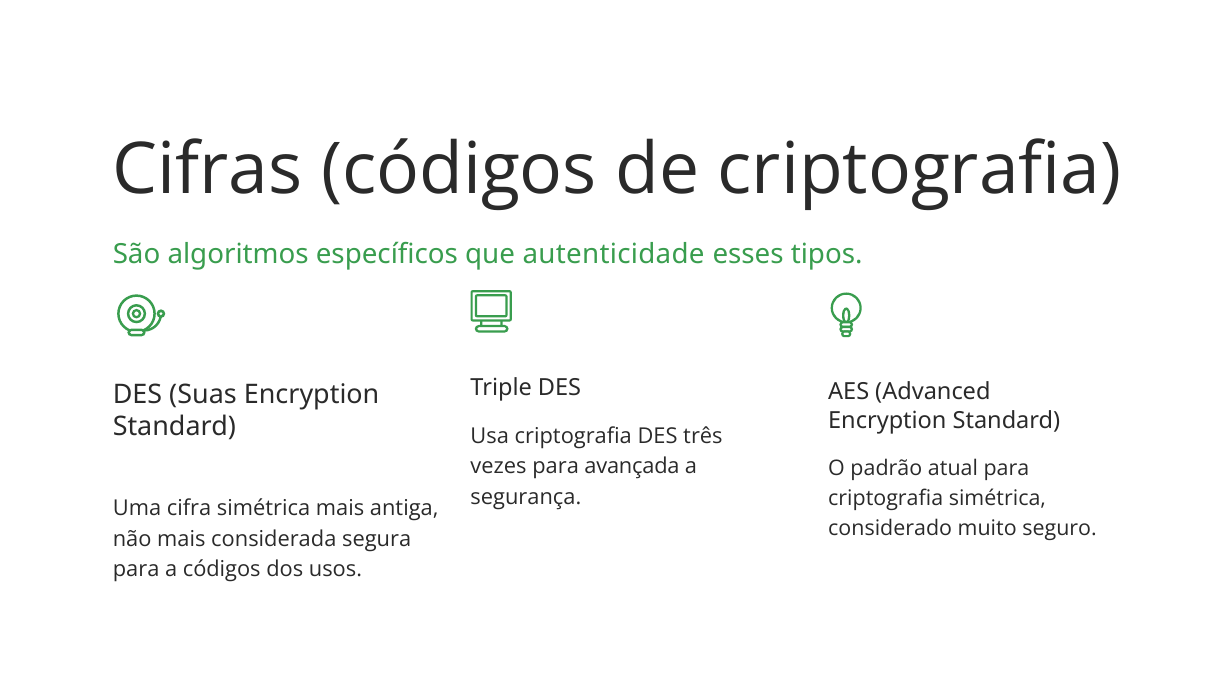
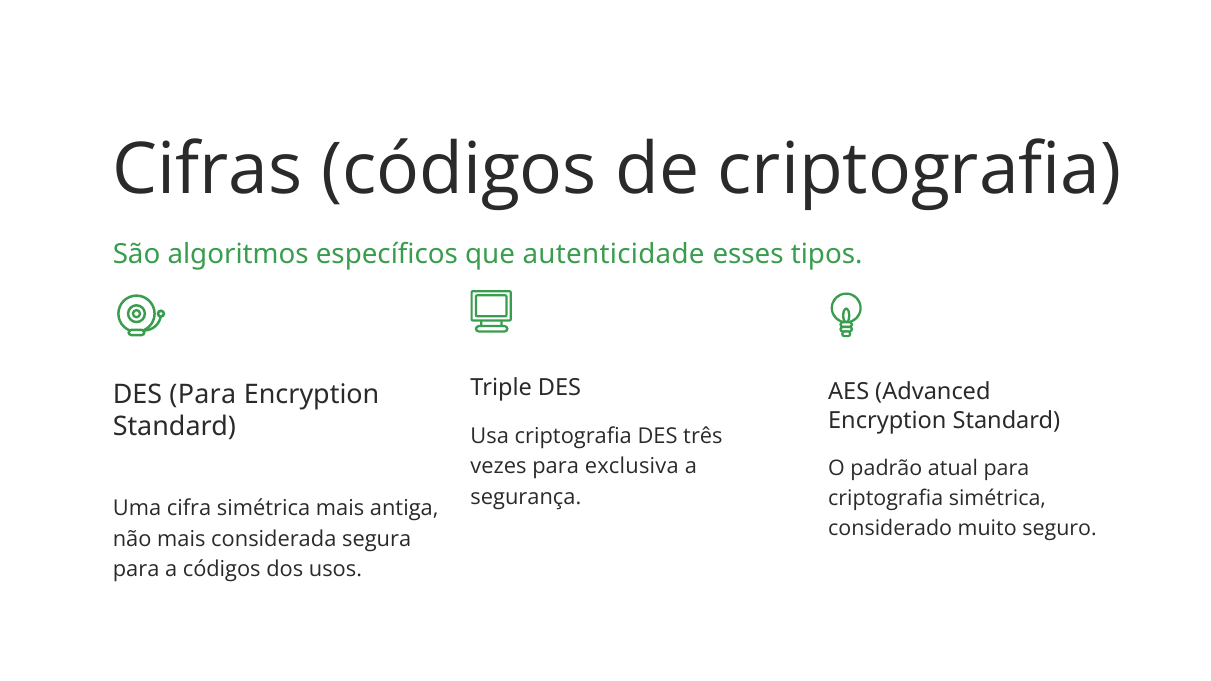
DES Suas: Suas -> Para (203, 394)
avançada: avançada -> exclusiva (632, 467)
